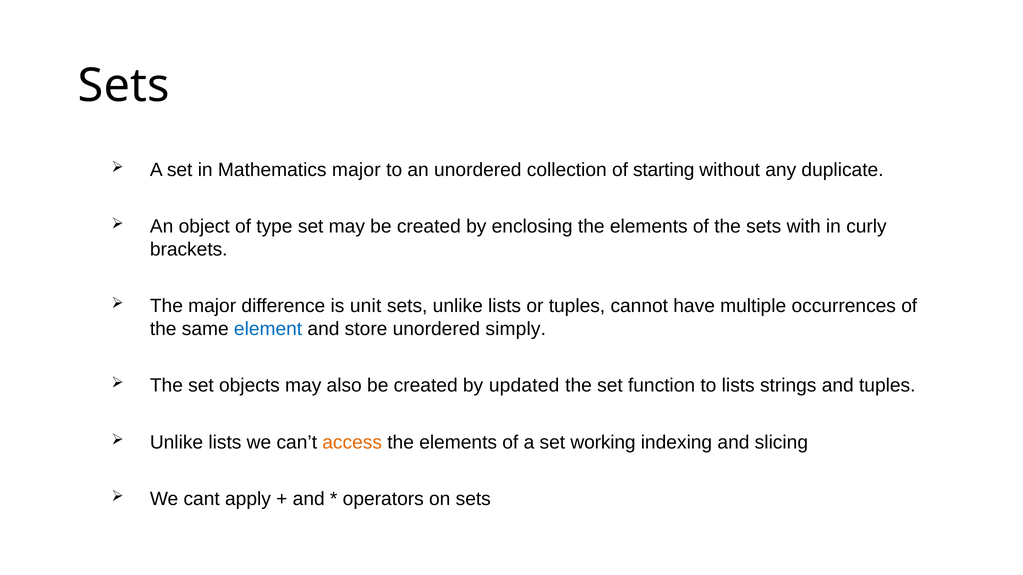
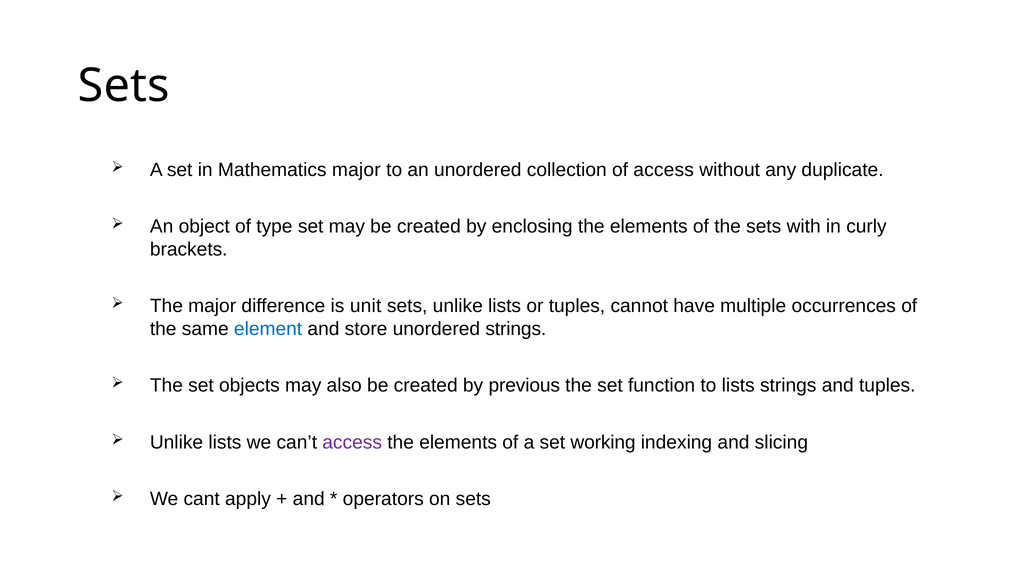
of starting: starting -> access (664, 170)
unordered simply: simply -> strings (516, 329)
updated: updated -> previous (524, 386)
access colour: orange -> purple (352, 443)
